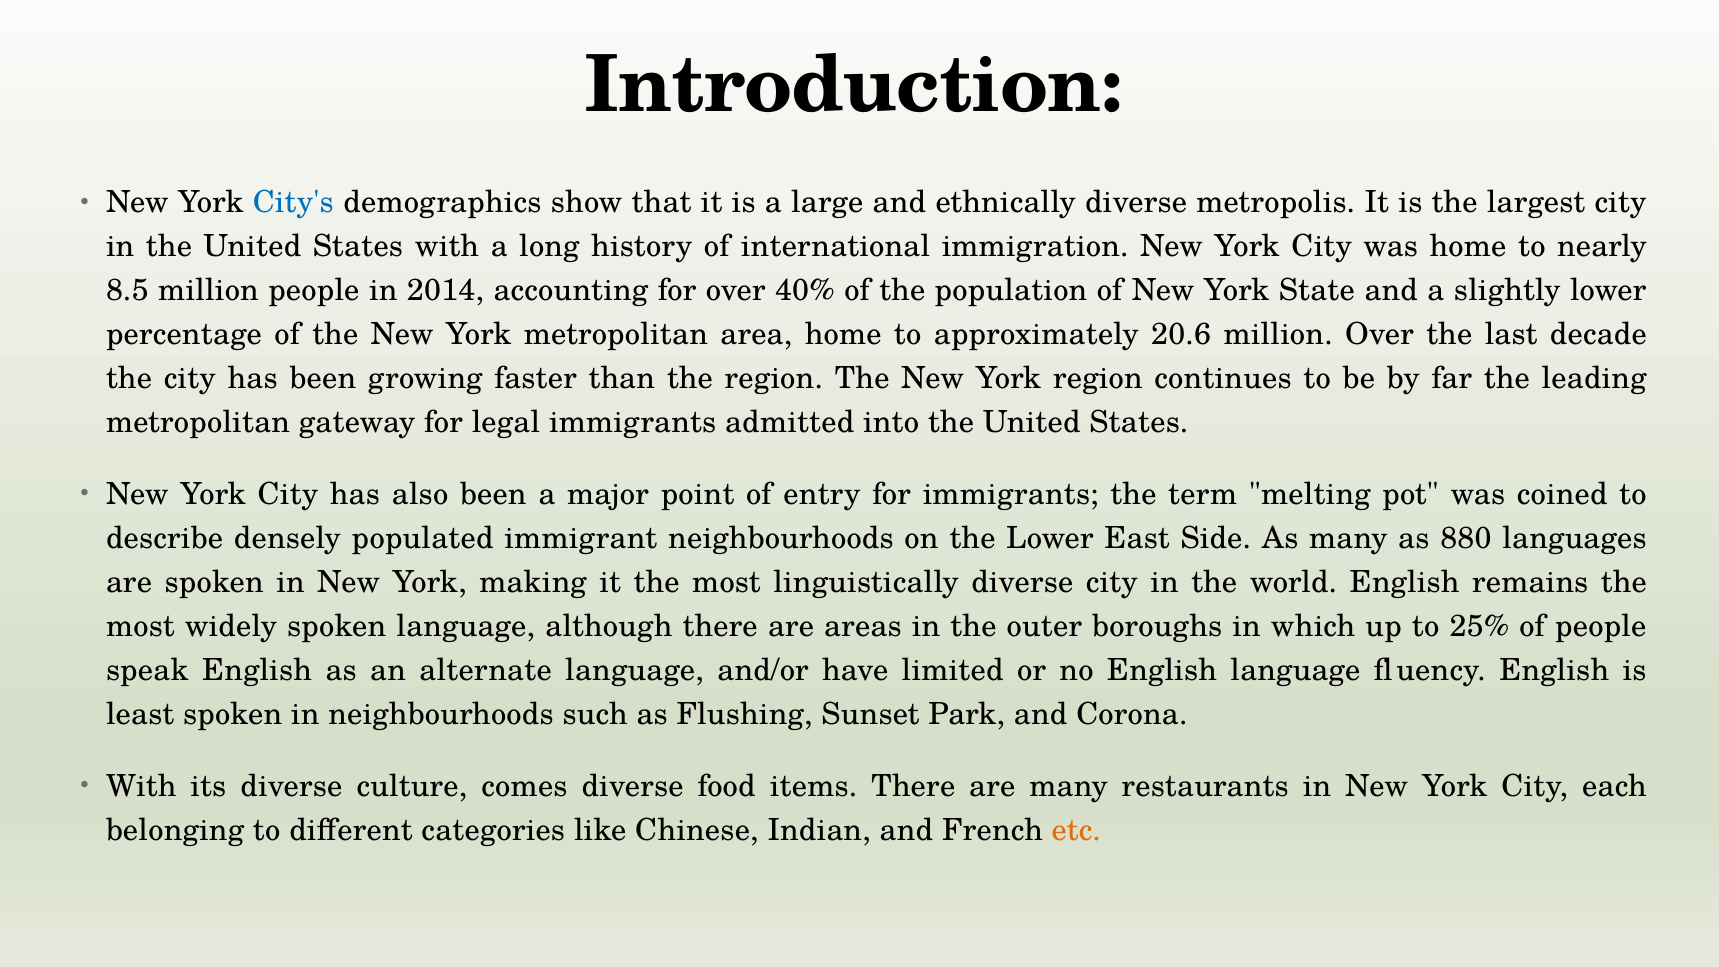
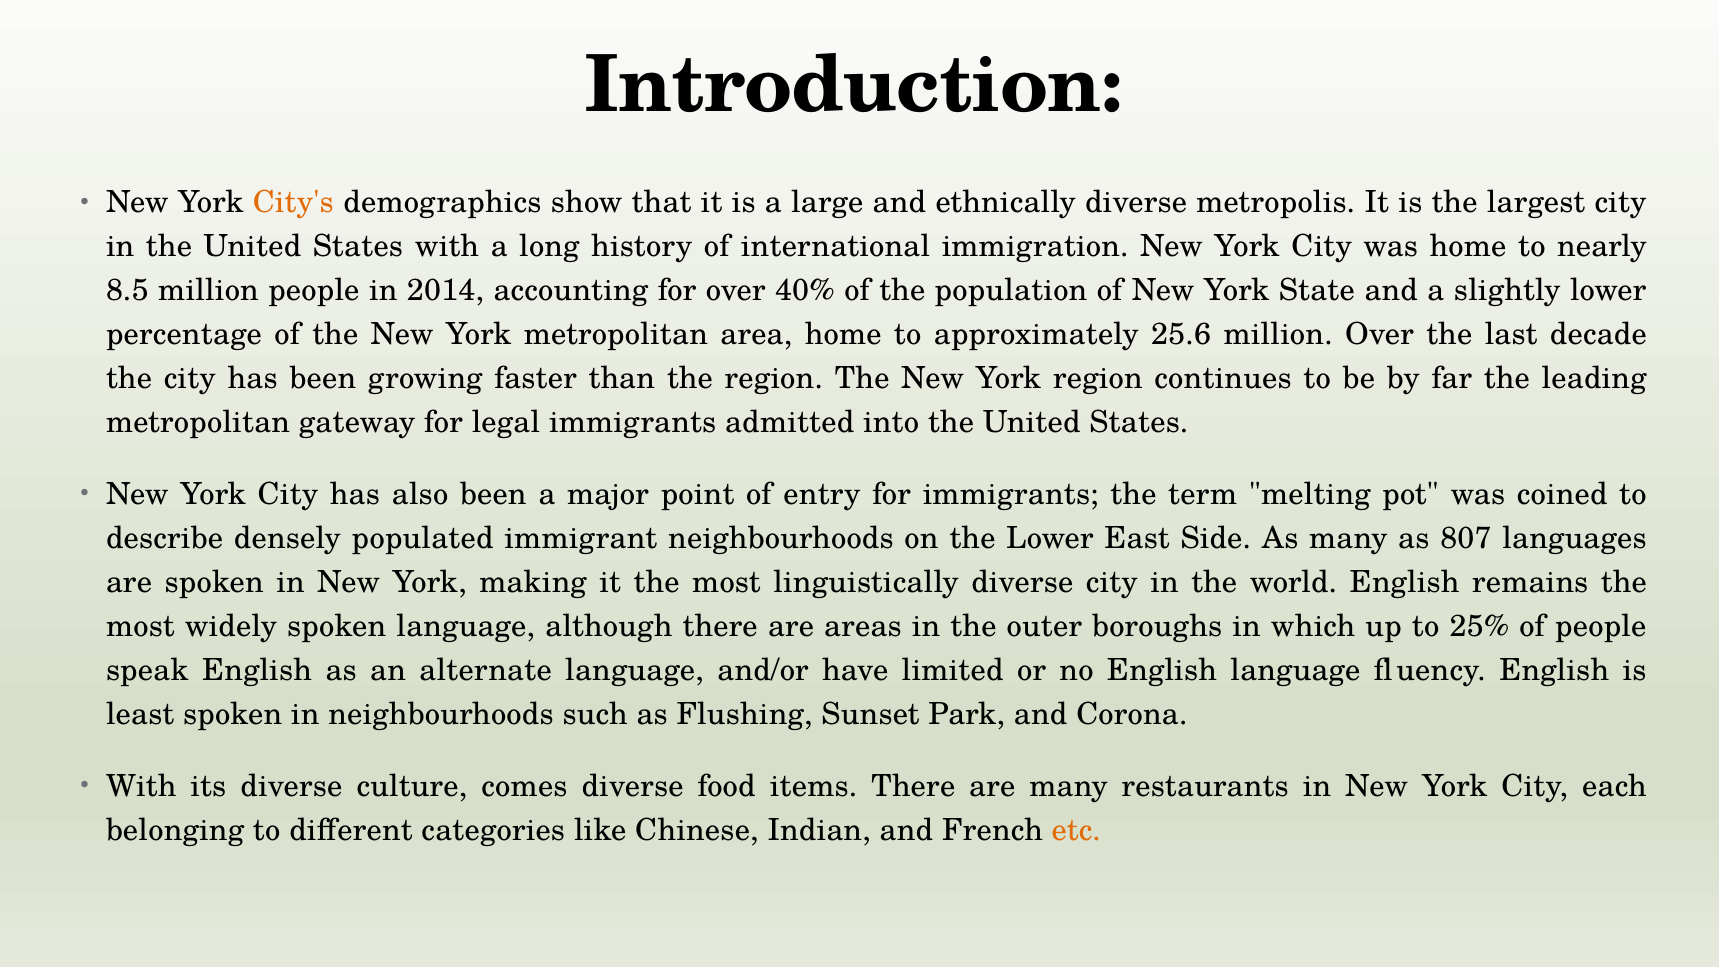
City's colour: blue -> orange (293, 203)
20.6: 20.6 -> 25.6 (1181, 335)
880: 880 -> 807 (1466, 539)
